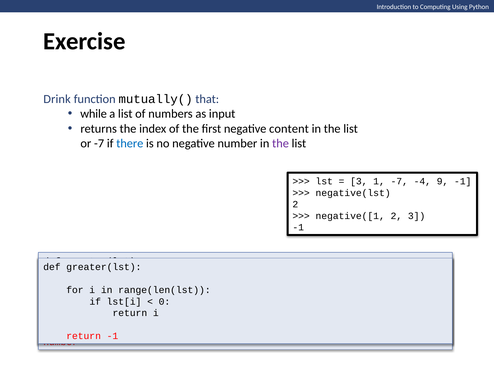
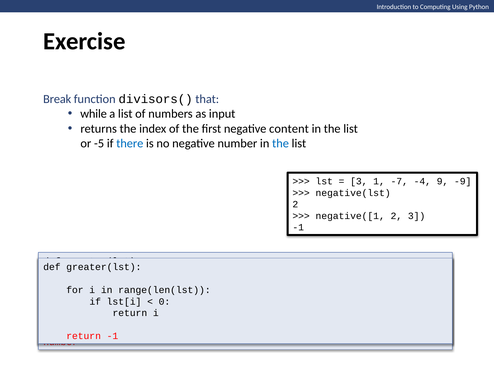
Drink: Drink -> Break (57, 99)
mutually(: mutually( -> divisors( (156, 99)
or -7: -7 -> -5 (99, 144)
the colour: purple -> blue (281, 144)
9 -1: -1 -> -9 (463, 182)
